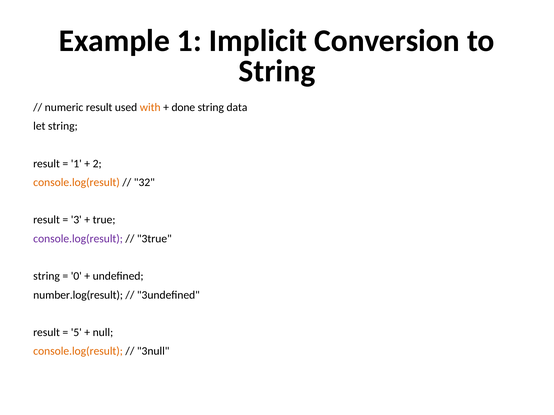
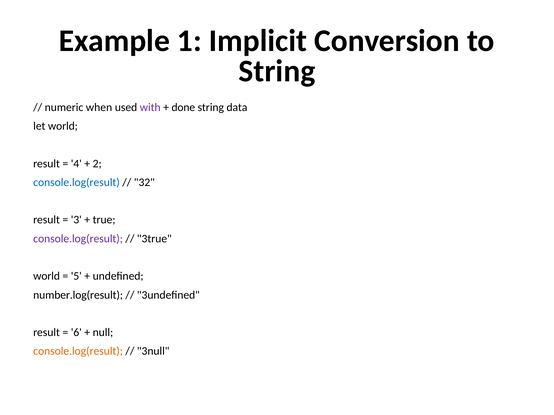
numeric result: result -> when (99, 107)
with colour: orange -> purple (150, 107)
let string: string -> world (63, 126)
1: 1 -> 4 (76, 164)
console.log(result colour: orange -> blue (77, 183)
string: string -> world (47, 276)
0: 0 -> 5 (76, 276)
5: 5 -> 6 (76, 333)
